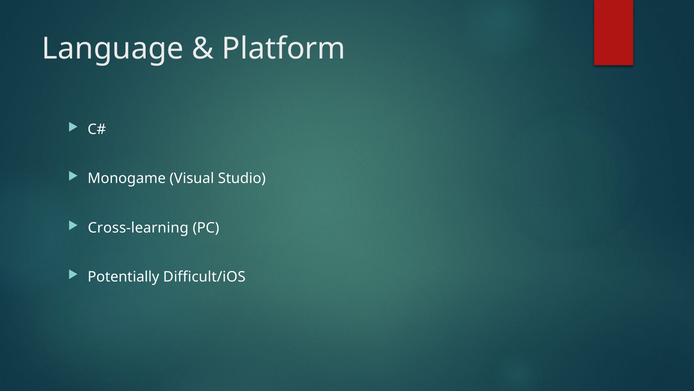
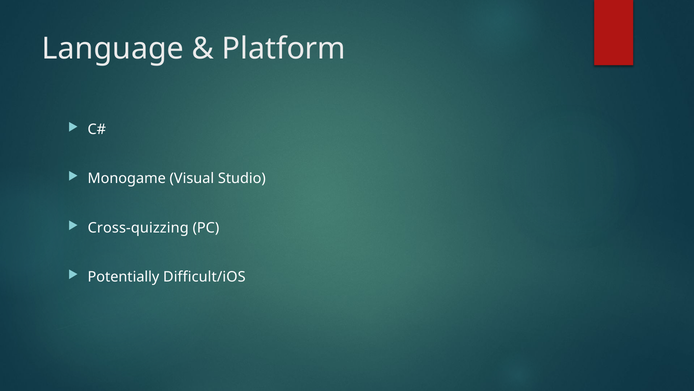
Cross-learning: Cross-learning -> Cross-quizzing (138, 228)
